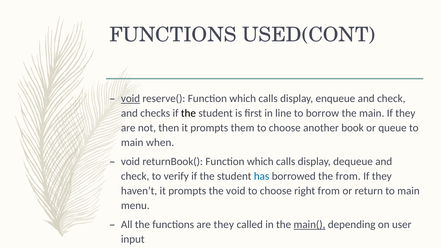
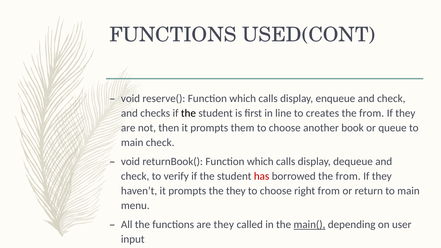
void underline: present -> none (130, 99)
borrow: borrow -> creates (322, 113)
main: main -> from (372, 113)
main when: when -> check (160, 143)
has colour: blue -> red (262, 176)
the void: void -> they (236, 191)
